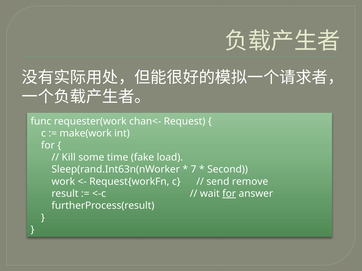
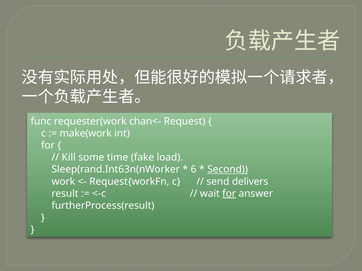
7: 7 -> 6 (194, 170)
Second underline: none -> present (228, 170)
remove: remove -> delivers (250, 182)
